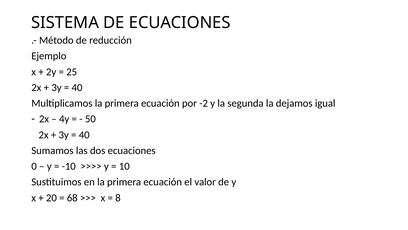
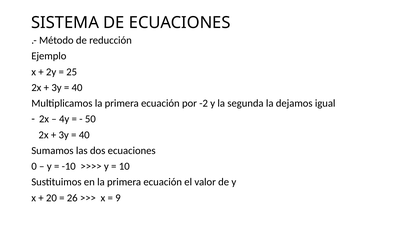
68: 68 -> 26 (72, 197)
8: 8 -> 9 (118, 197)
